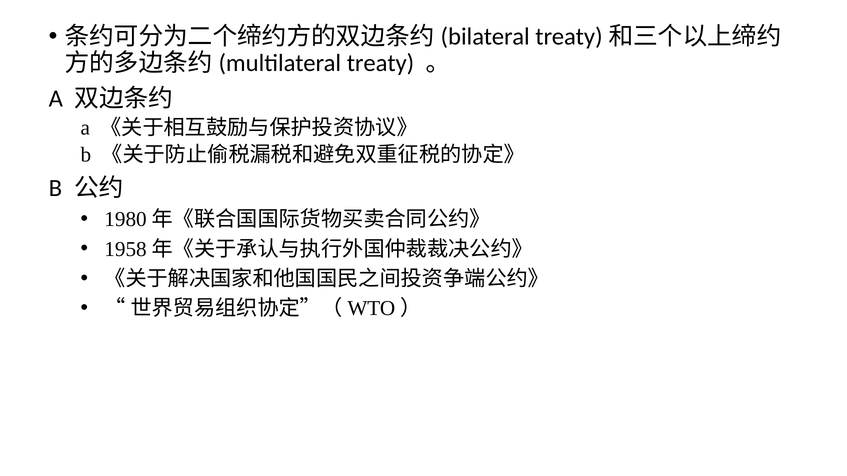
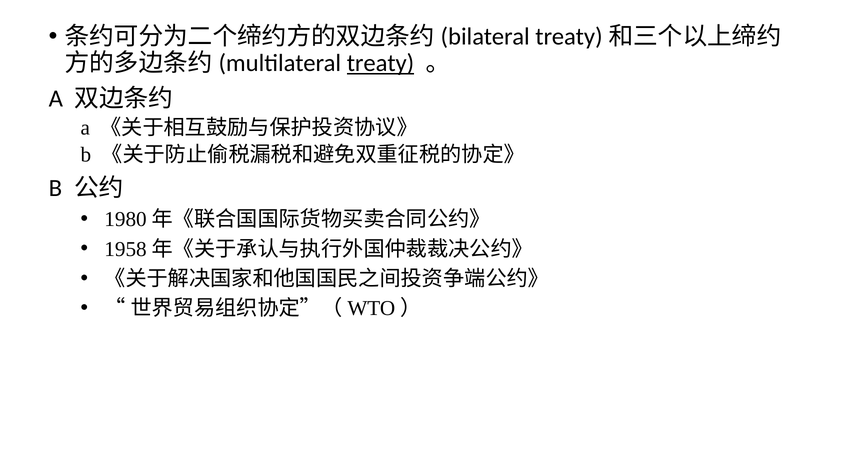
treaty underline: none -> present (380, 63)
